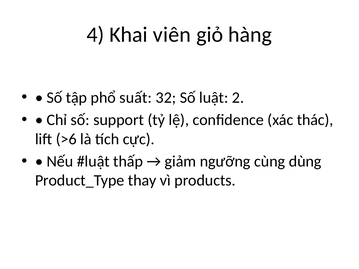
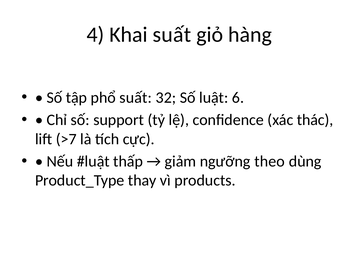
Khai viên: viên -> suất (172, 35)
2: 2 -> 6 (238, 98)
>6: >6 -> >7 (66, 139)
cùng: cùng -> theo (270, 161)
